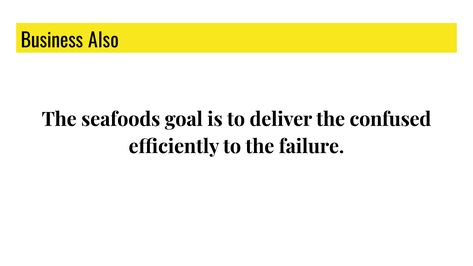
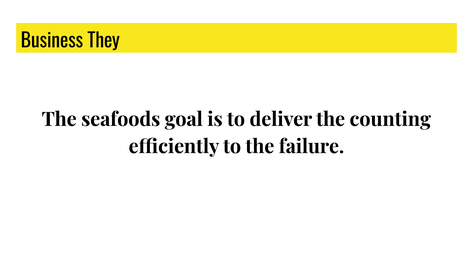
Also: Also -> They (104, 41)
confused: confused -> counting (390, 119)
